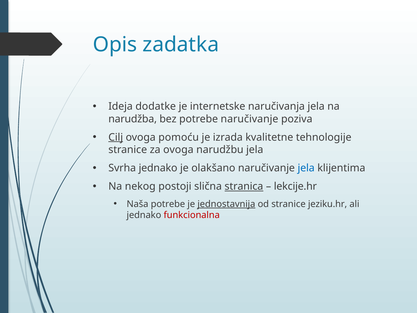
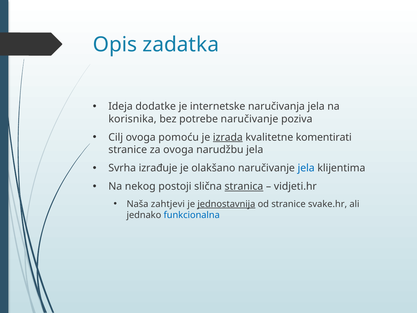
narudžba: narudžba -> korisnika (133, 119)
Cilj underline: present -> none (116, 137)
izrada underline: none -> present (228, 137)
tehnologije: tehnologije -> komentirati (324, 137)
Svrha jednako: jednako -> izrađuje (158, 168)
lekcije.hr: lekcije.hr -> vidjeti.hr (295, 186)
Naša potrebe: potrebe -> zahtjevi (168, 204)
jeziku.hr: jeziku.hr -> svake.hr (328, 204)
funkcionalna colour: red -> blue (192, 215)
